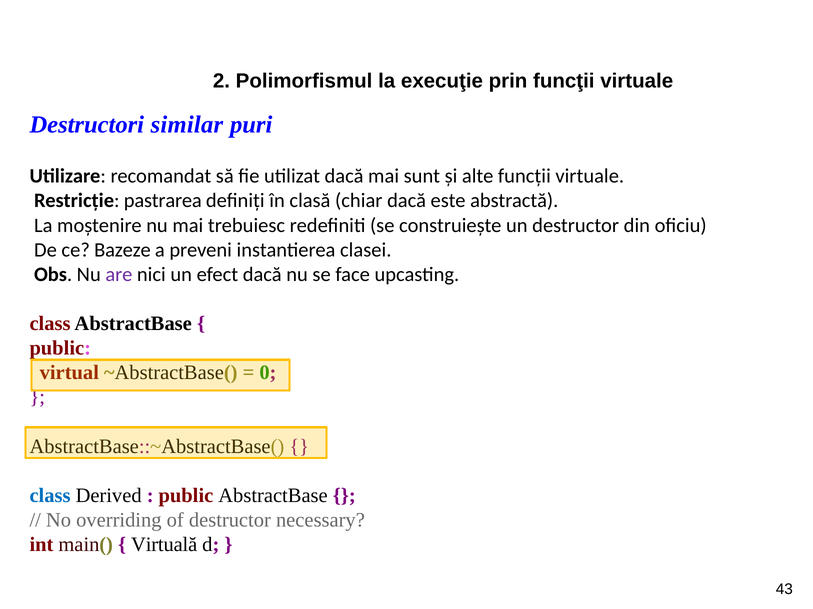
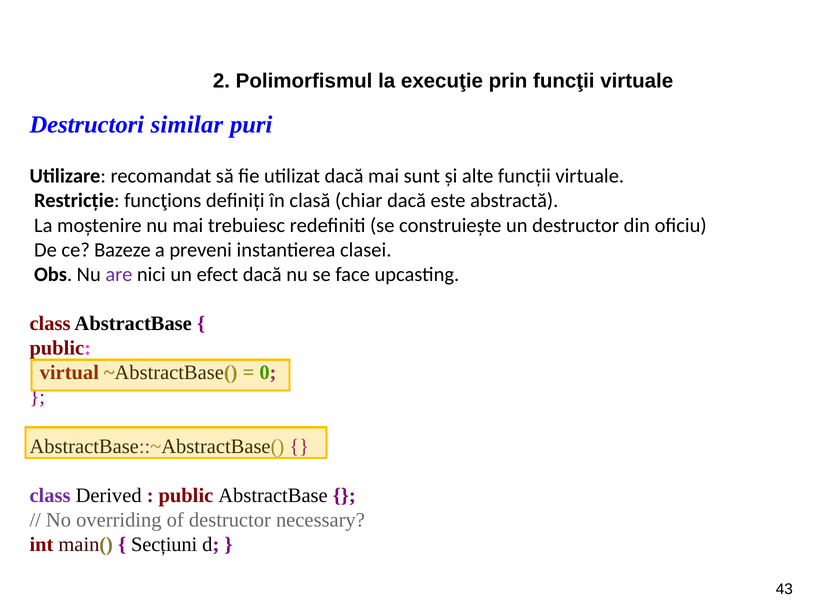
pastrarea: pastrarea -> funcţions (163, 201)
class colour: blue -> purple (50, 496)
Virtuală: Virtuală -> Secțiuni (164, 545)
